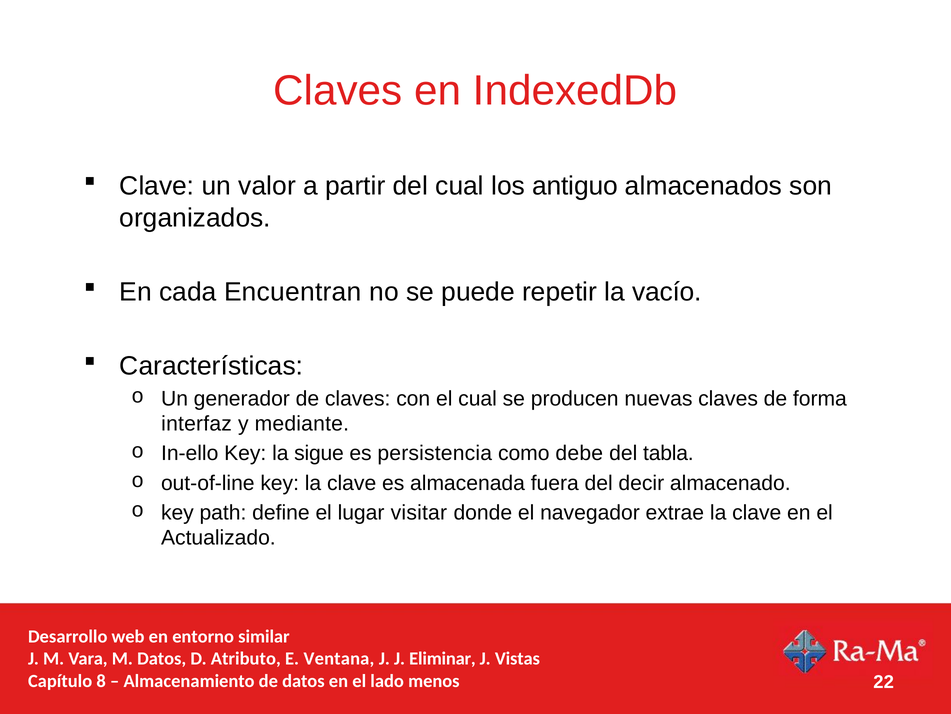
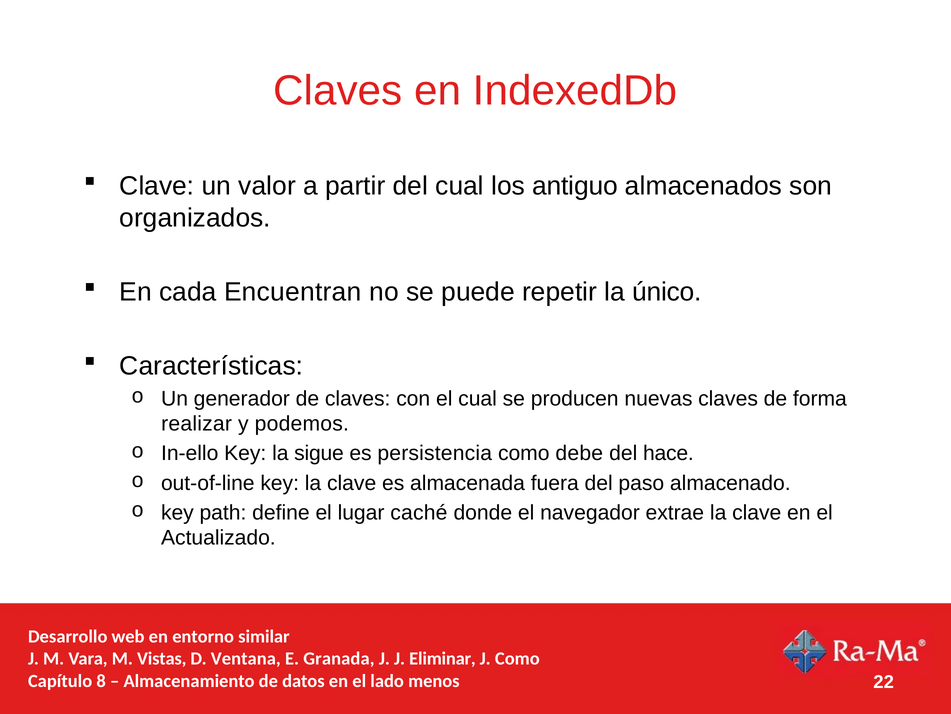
vacío: vacío -> único (667, 292)
interfaz: interfaz -> realizar (197, 423)
mediante: mediante -> podemos (302, 423)
tabla: tabla -> hace (668, 453)
decir: decir -> paso (641, 483)
visitar: visitar -> caché (419, 512)
M Datos: Datos -> Vistas (162, 658)
Atributo: Atributo -> Ventana (246, 658)
Ventana: Ventana -> Granada (339, 658)
J Vistas: Vistas -> Como (517, 658)
